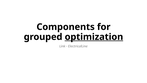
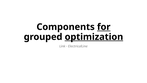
for underline: none -> present (104, 27)
